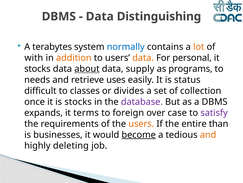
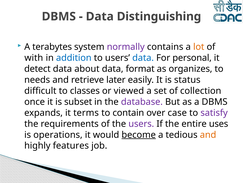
normally colour: blue -> purple (126, 47)
addition colour: orange -> blue (74, 58)
data colour: orange -> blue (143, 58)
stocks: stocks -> detect (37, 69)
about underline: present -> none (87, 69)
supply: supply -> format (140, 69)
programs: programs -> organizes (190, 69)
uses: uses -> later (116, 80)
divides: divides -> viewed (129, 90)
is stocks: stocks -> subset (78, 101)
foreign: foreign -> contain (128, 112)
users colour: orange -> purple (141, 123)
than: than -> uses (219, 123)
businesses: businesses -> operations (58, 134)
deleting: deleting -> features (71, 145)
